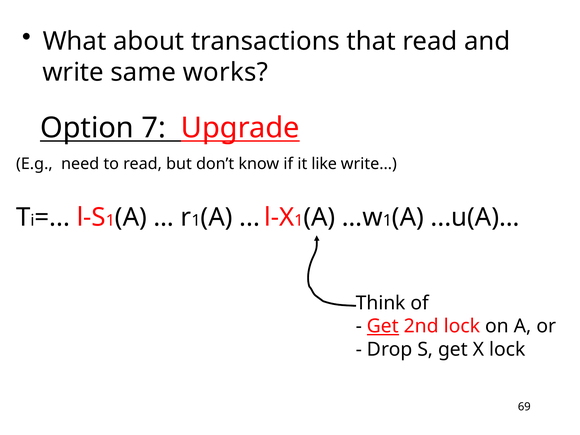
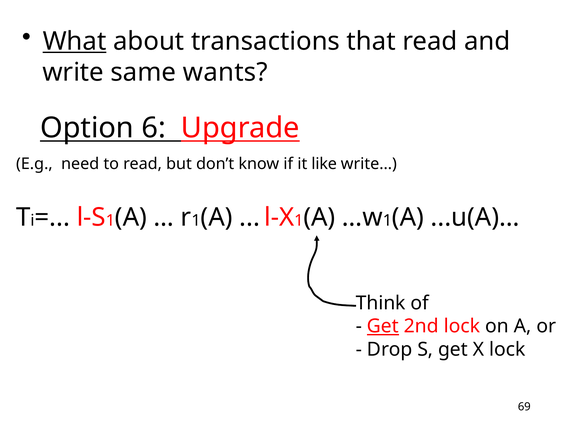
What underline: none -> present (75, 41)
works: works -> wants (225, 72)
7: 7 -> 6 (154, 128)
